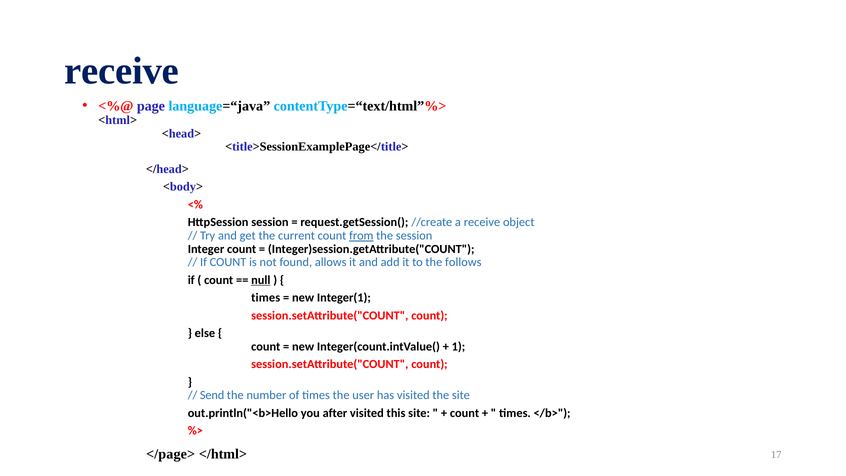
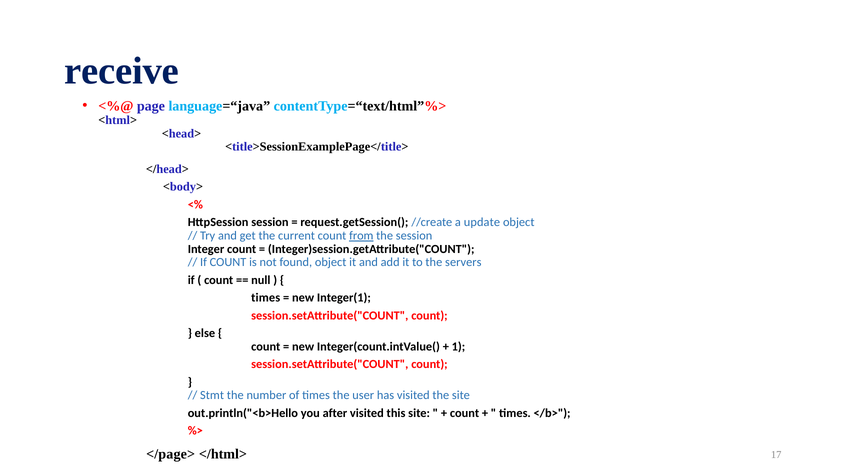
a receive: receive -> update (482, 222)
found allows: allows -> object (331, 262)
follows: follows -> servers (463, 262)
null underline: present -> none (261, 280)
Send: Send -> Stmt (212, 395)
